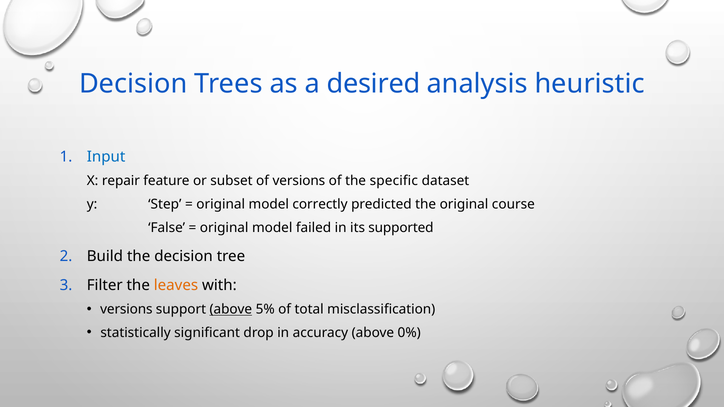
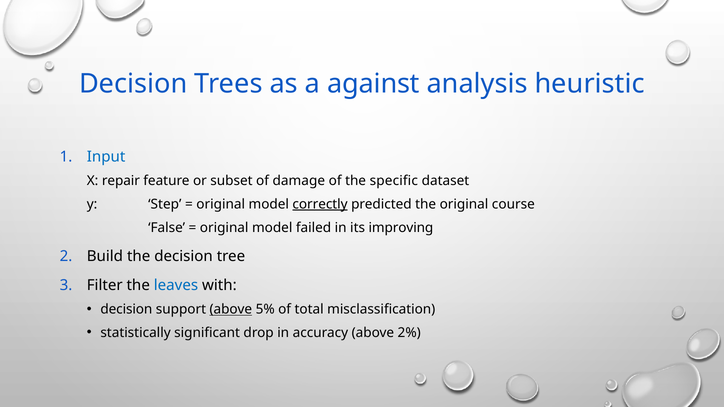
desired: desired -> against (373, 84)
of versions: versions -> damage (299, 181)
correctly underline: none -> present (320, 204)
supported: supported -> improving (401, 228)
leaves colour: orange -> blue (176, 286)
versions: versions -> decision (126, 310)
0%: 0% -> 2% (409, 333)
